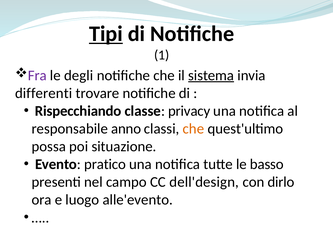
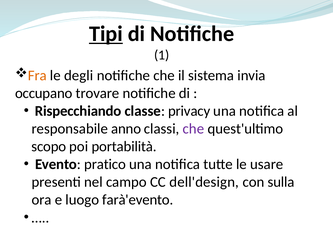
Fra colour: purple -> orange (37, 75)
sistema underline: present -> none (211, 75)
differenti: differenti -> occupano (44, 93)
che colour: orange -> purple (193, 129)
possa: possa -> scopo (49, 146)
situazione: situazione -> portabilità (124, 146)
basso: basso -> usare (267, 164)
dirlo: dirlo -> sulla (281, 182)
alle'evento: alle'evento -> farà'evento (138, 200)
